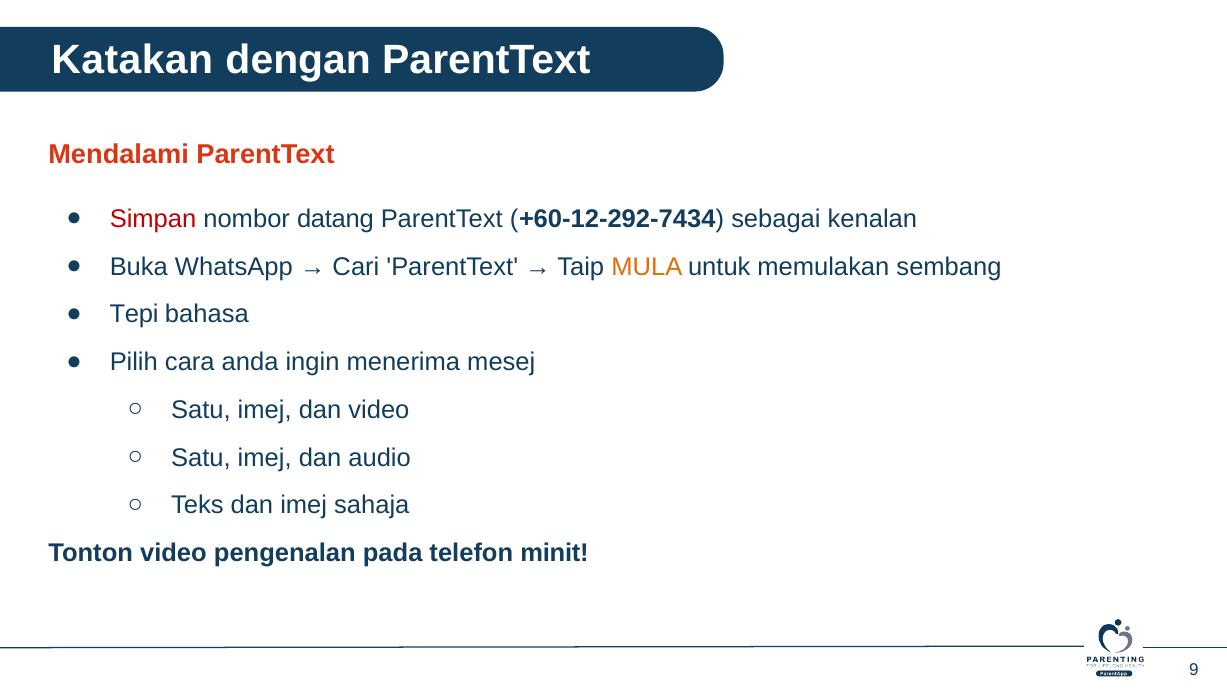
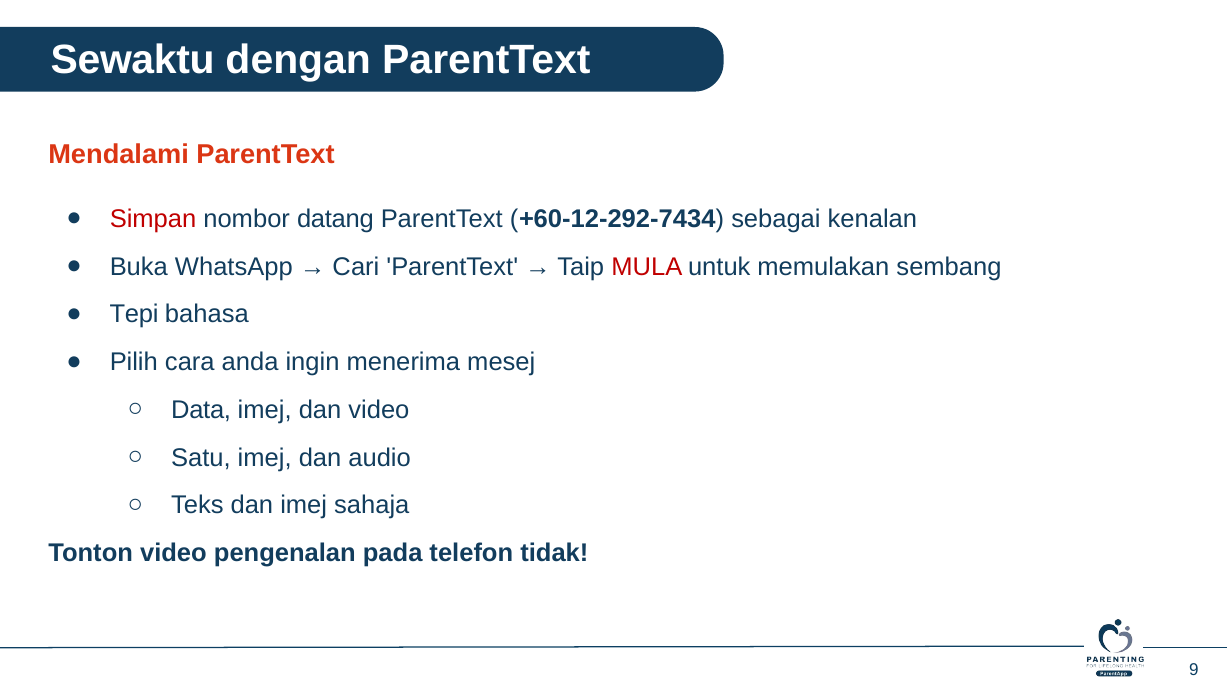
Katakan: Katakan -> Sewaktu (133, 60)
MULA colour: orange -> red (647, 267)
Satu: Satu -> Data (201, 410)
minit: minit -> tidak (554, 553)
